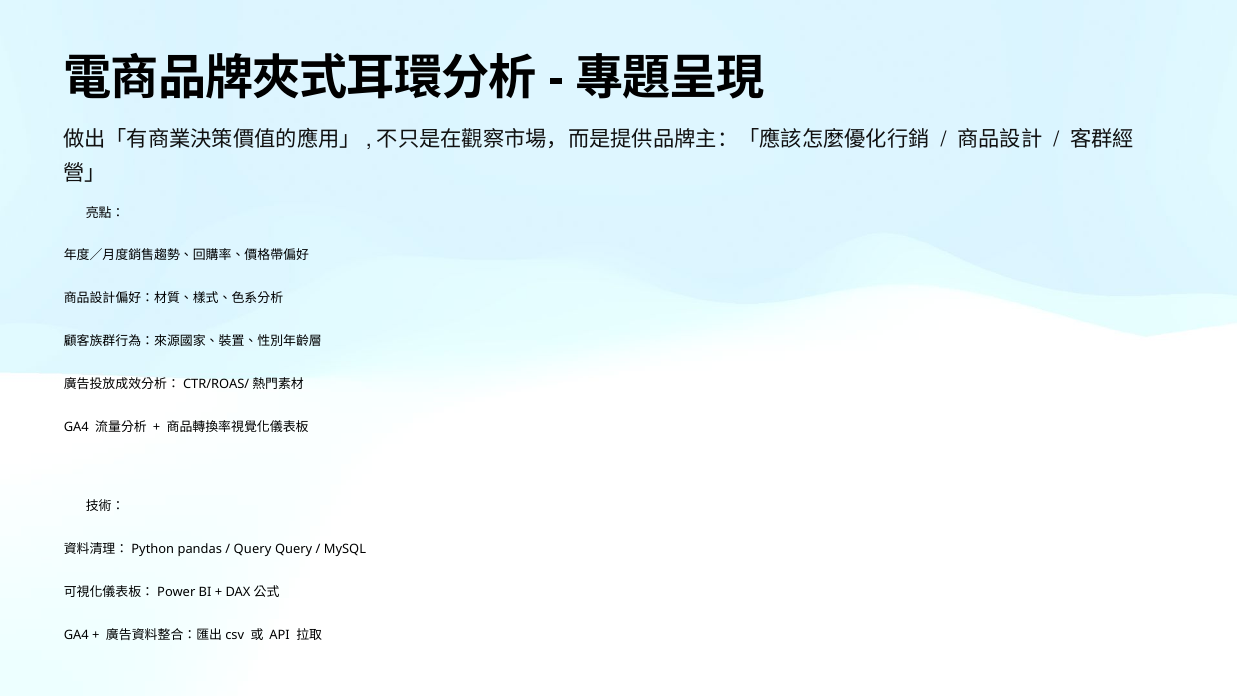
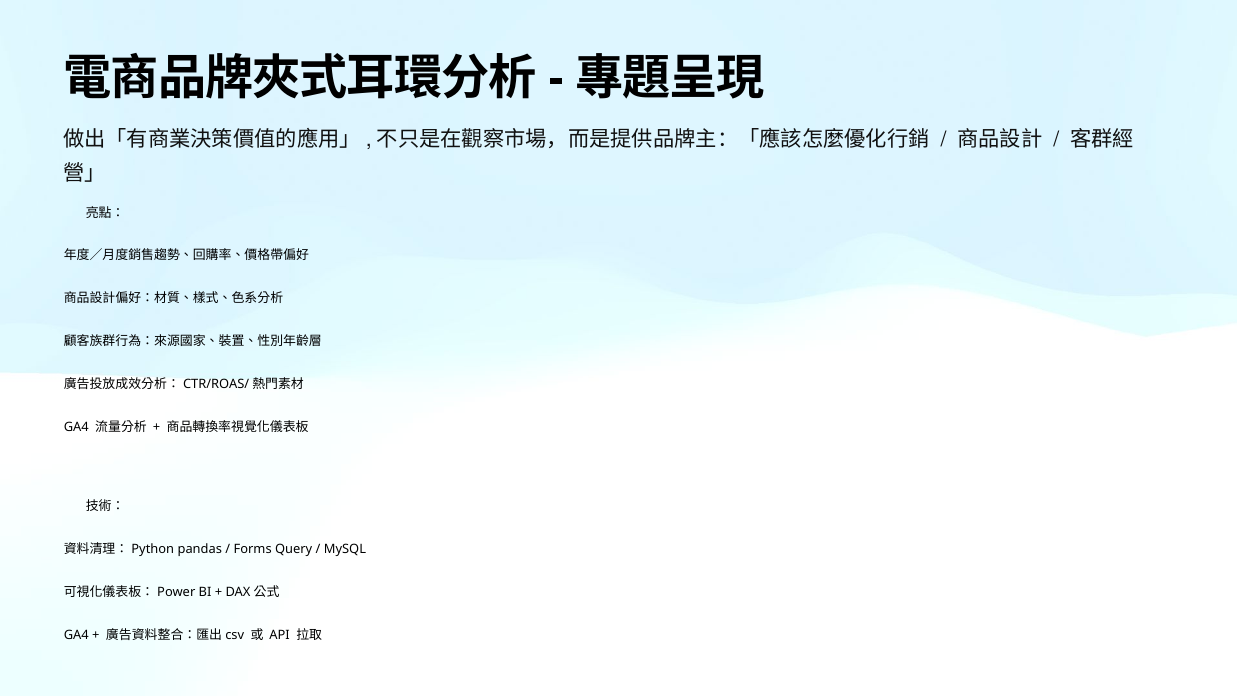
Query: Query -> Forms (253, 549)
